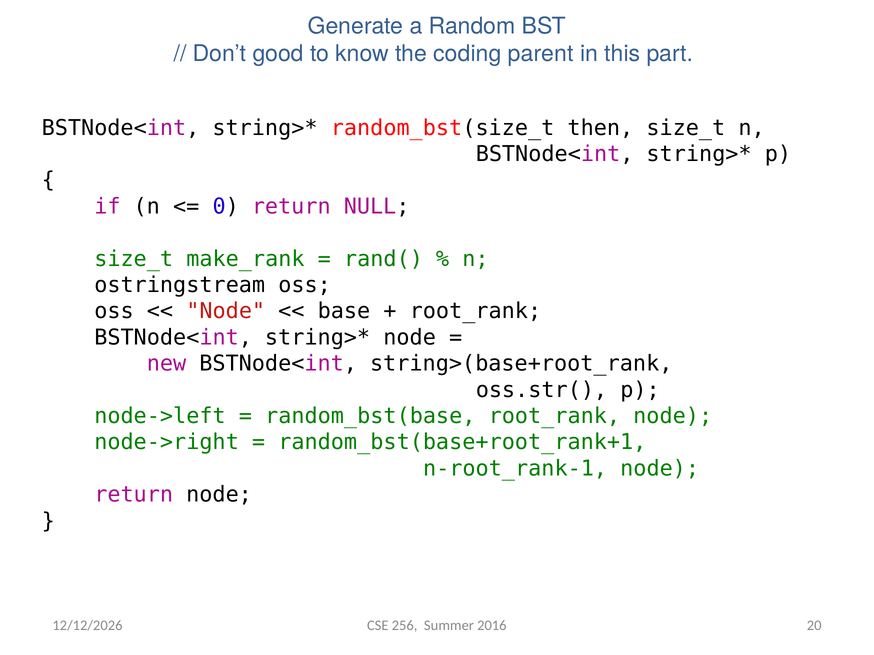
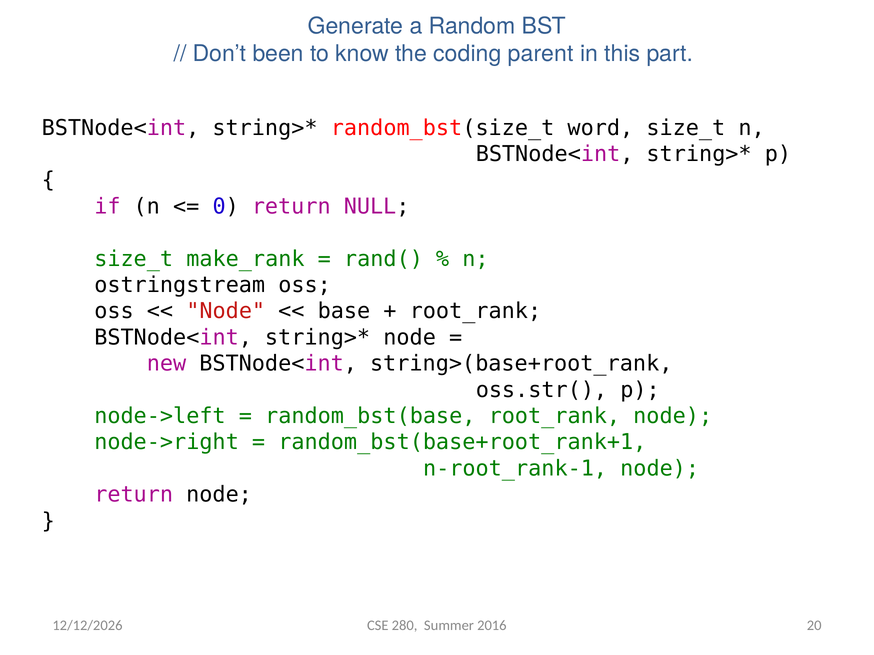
good: good -> been (278, 54)
then: then -> word (600, 128)
256: 256 -> 280 (405, 626)
